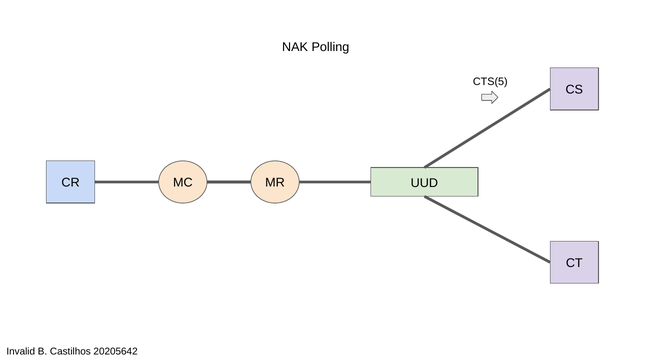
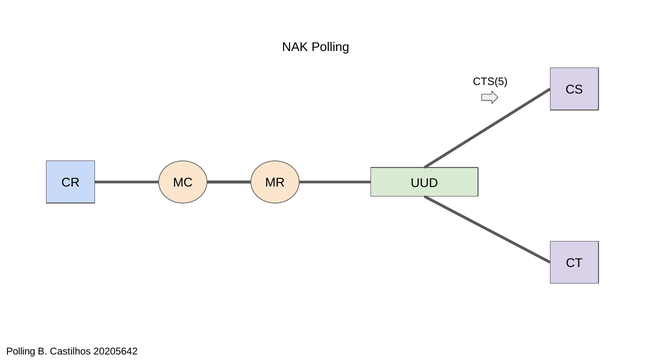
Invalid: Invalid -> Polling (21, 352)
